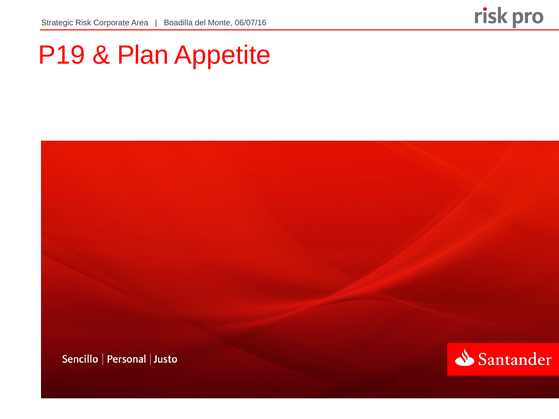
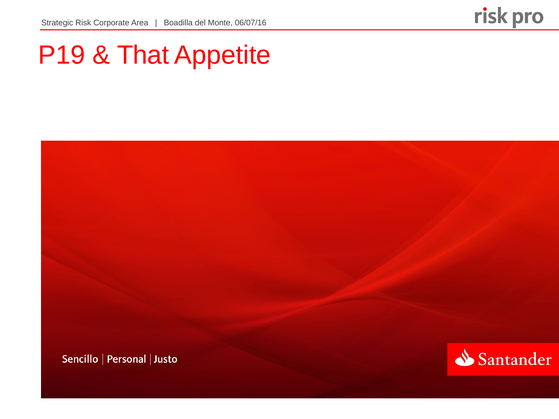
Plan: Plan -> That (143, 55)
